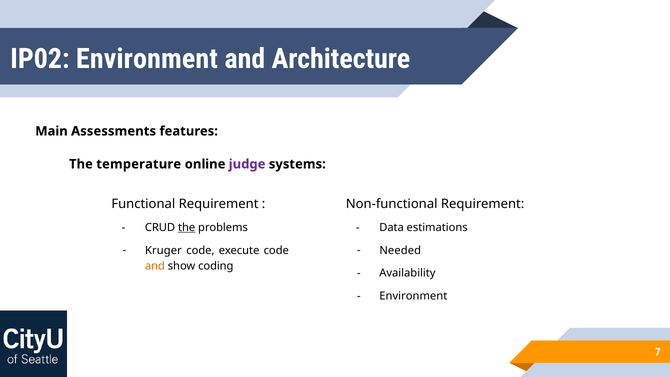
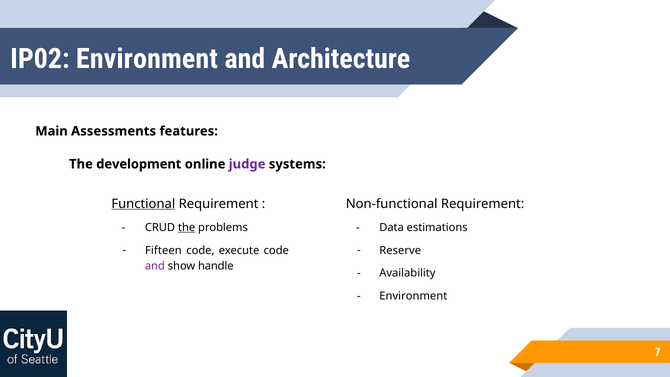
temperature: temperature -> development (139, 164)
Functional underline: none -> present (143, 204)
Kruger: Kruger -> Fifteen (163, 250)
Needed: Needed -> Reserve (400, 250)
and colour: orange -> purple (155, 266)
coding: coding -> handle (216, 266)
